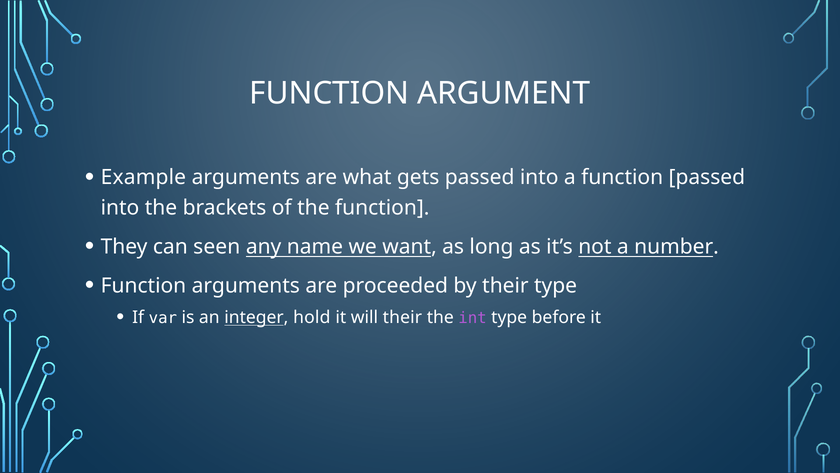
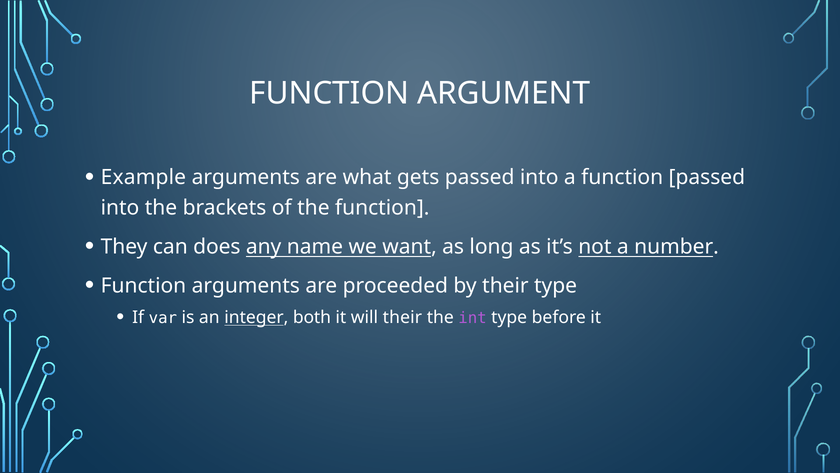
seen: seen -> does (217, 246)
hold: hold -> both (312, 317)
